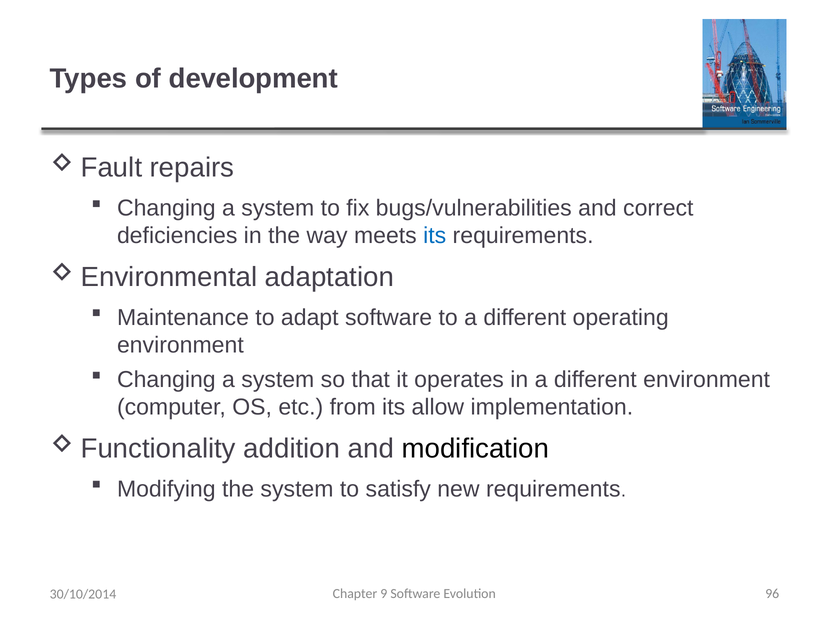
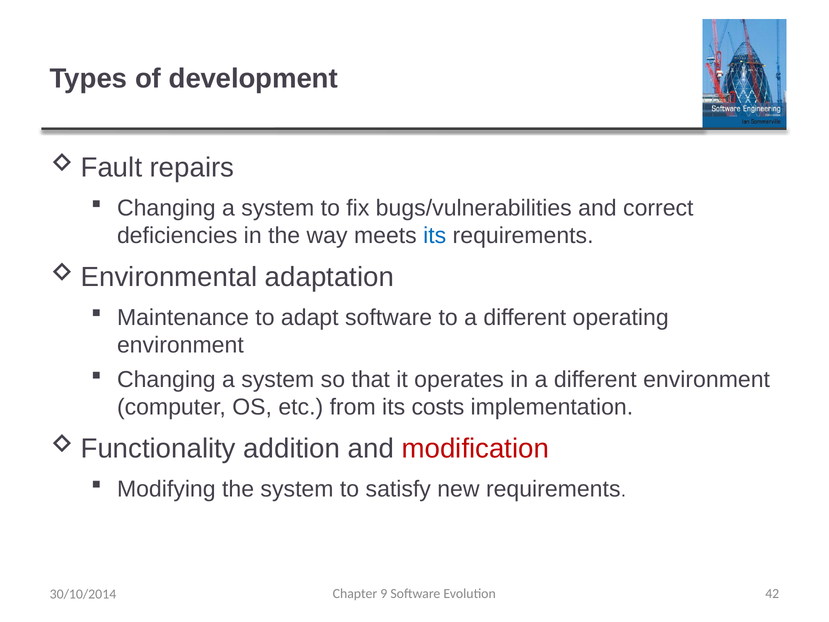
allow: allow -> costs (438, 407)
modification colour: black -> red (475, 448)
96: 96 -> 42 (772, 594)
